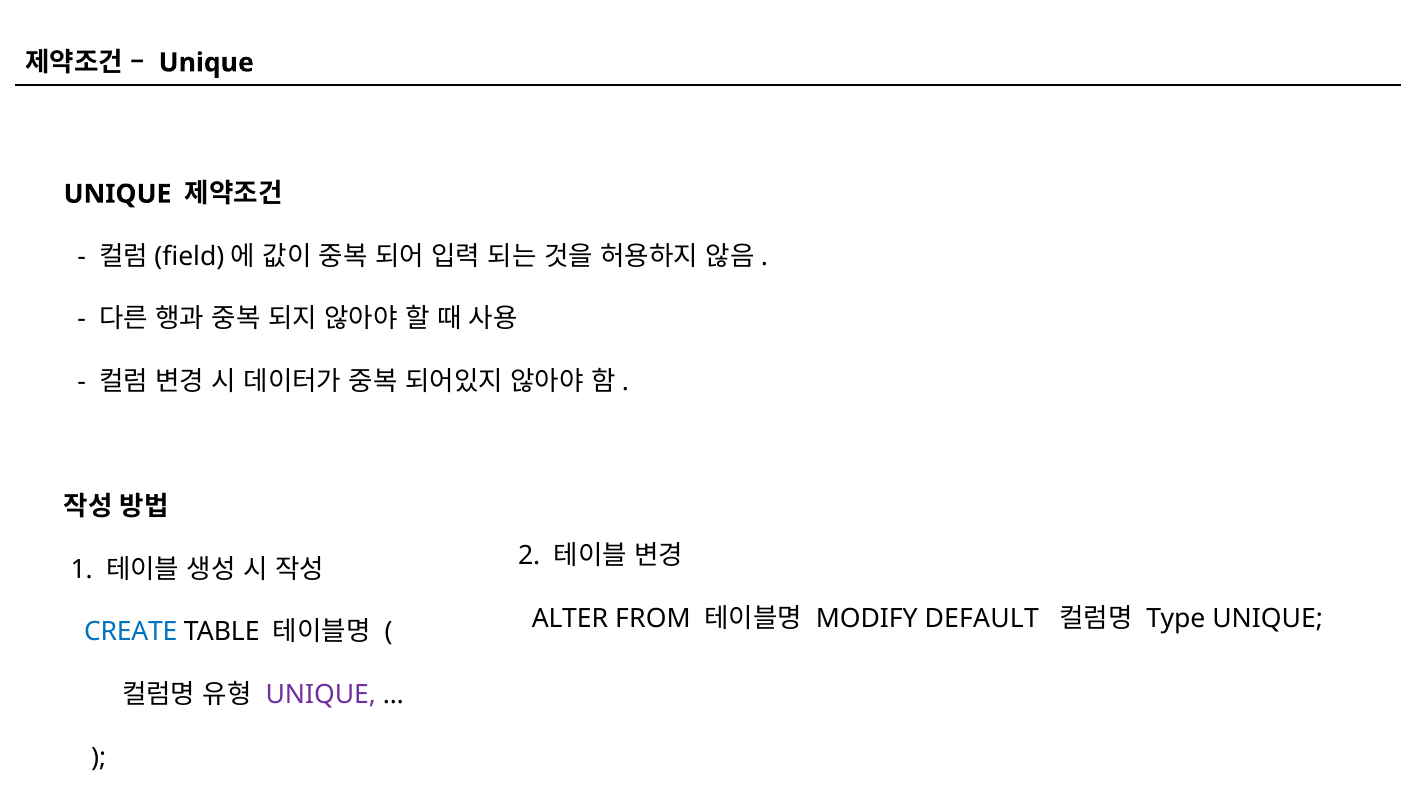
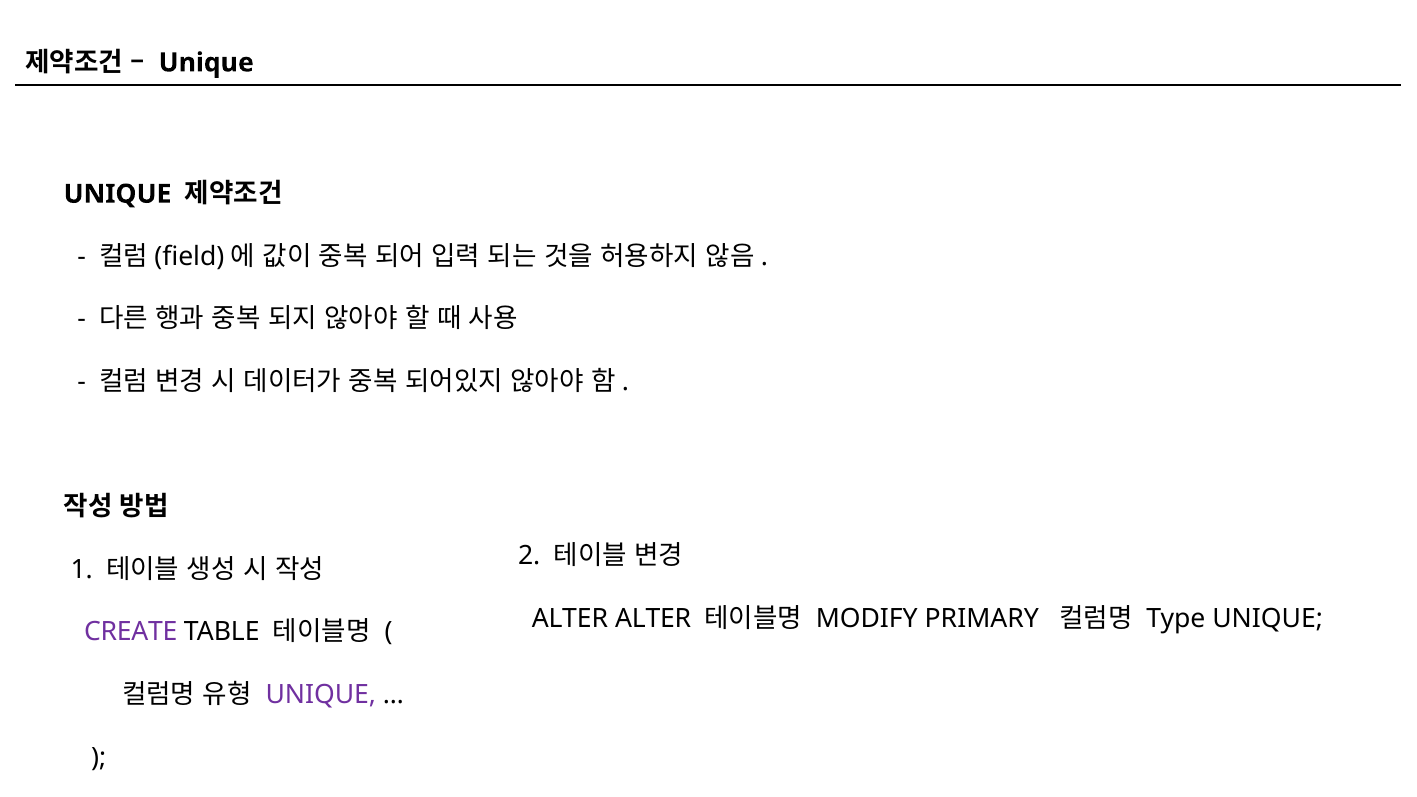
ALTER FROM: FROM -> ALTER (653, 619)
DEFAULT: DEFAULT -> PRIMARY (982, 619)
CREATE colour: blue -> purple (131, 632)
